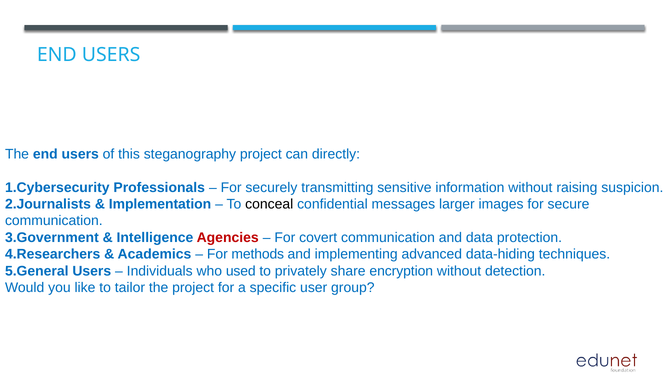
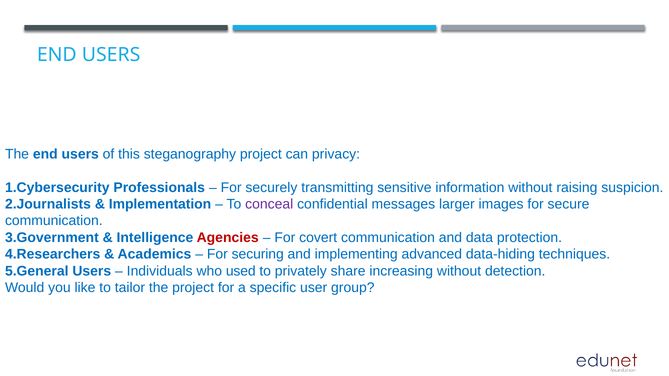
directly: directly -> privacy (336, 154)
conceal colour: black -> purple (269, 204)
methods: methods -> securing (258, 255)
encryption: encryption -> increasing (401, 271)
